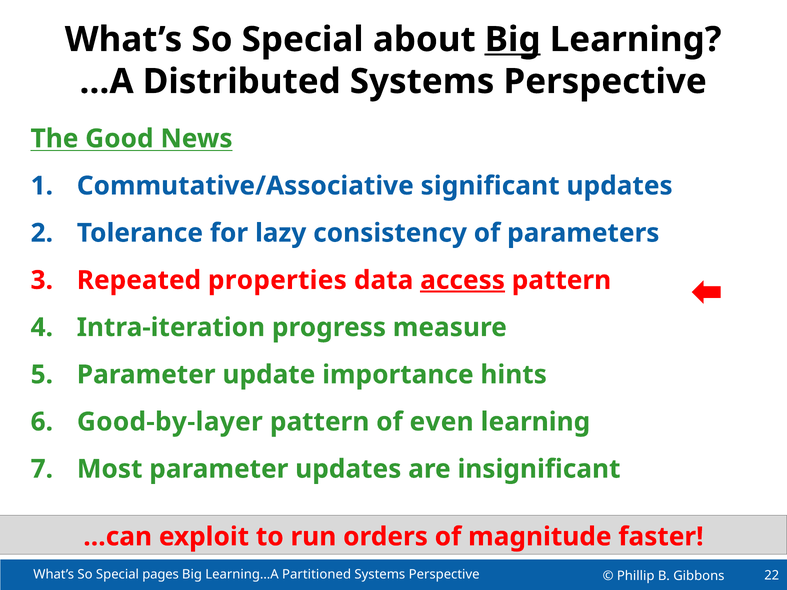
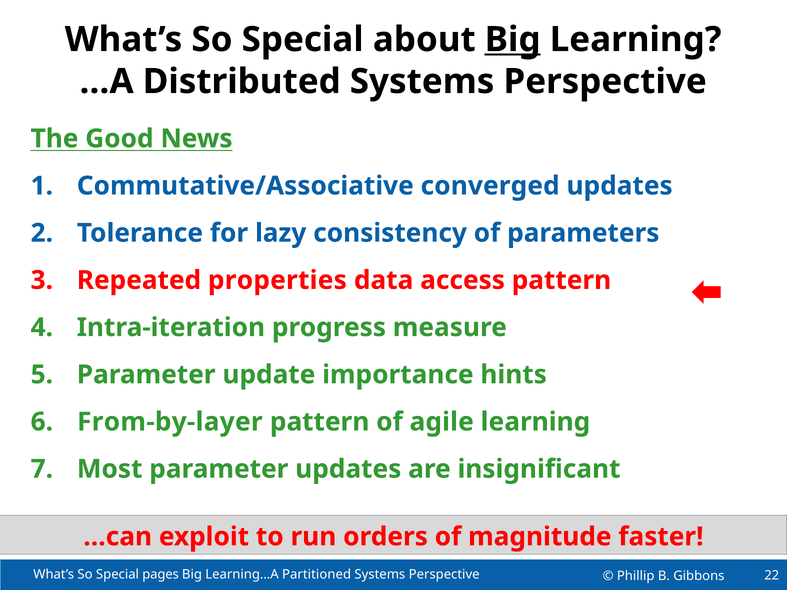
significant: significant -> converged (490, 186)
access underline: present -> none (463, 280)
Good-by-layer: Good-by-layer -> From-by-layer (170, 422)
even: even -> agile (442, 422)
